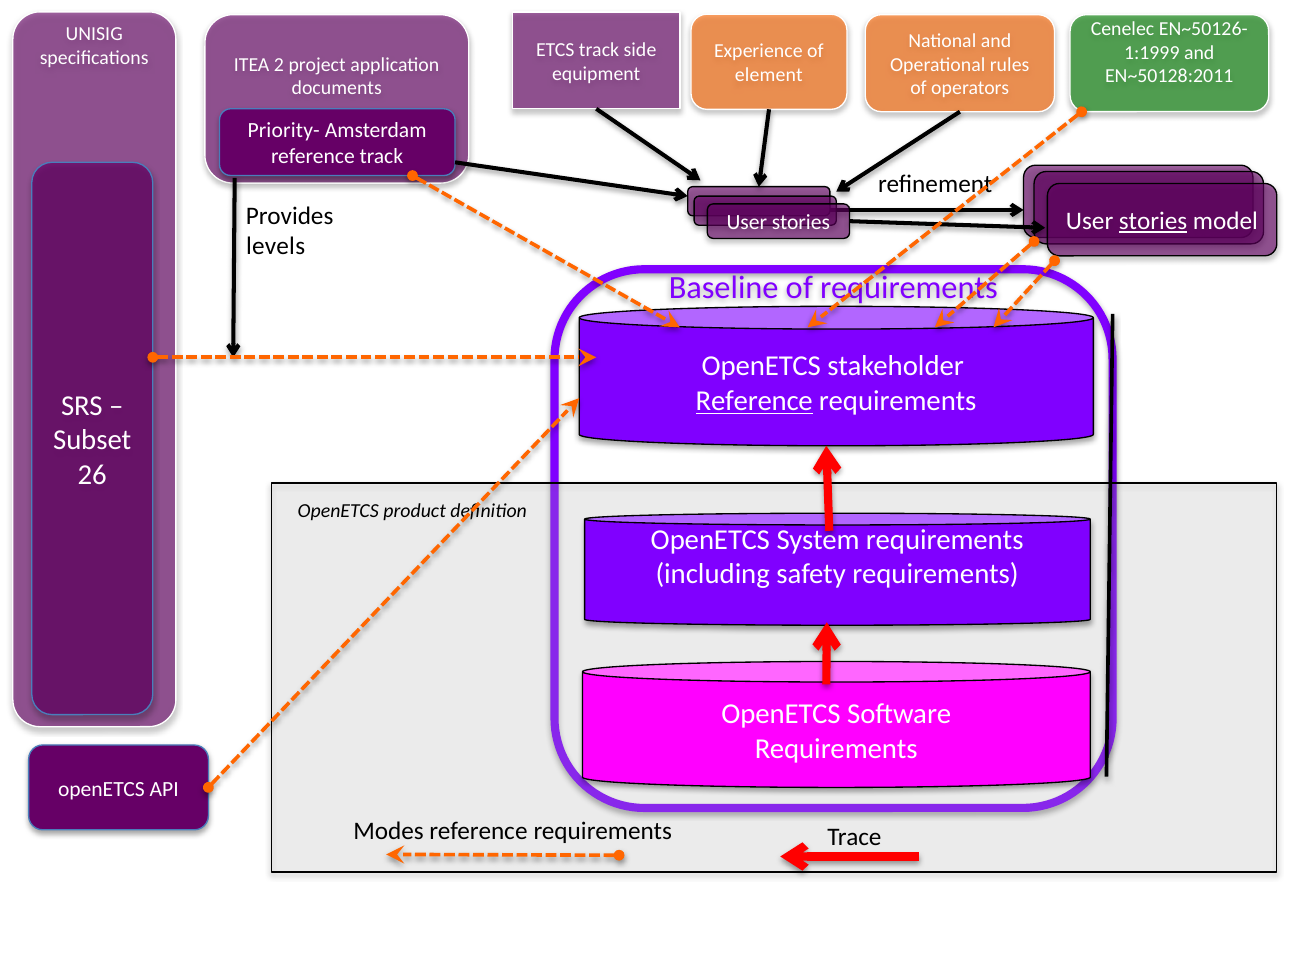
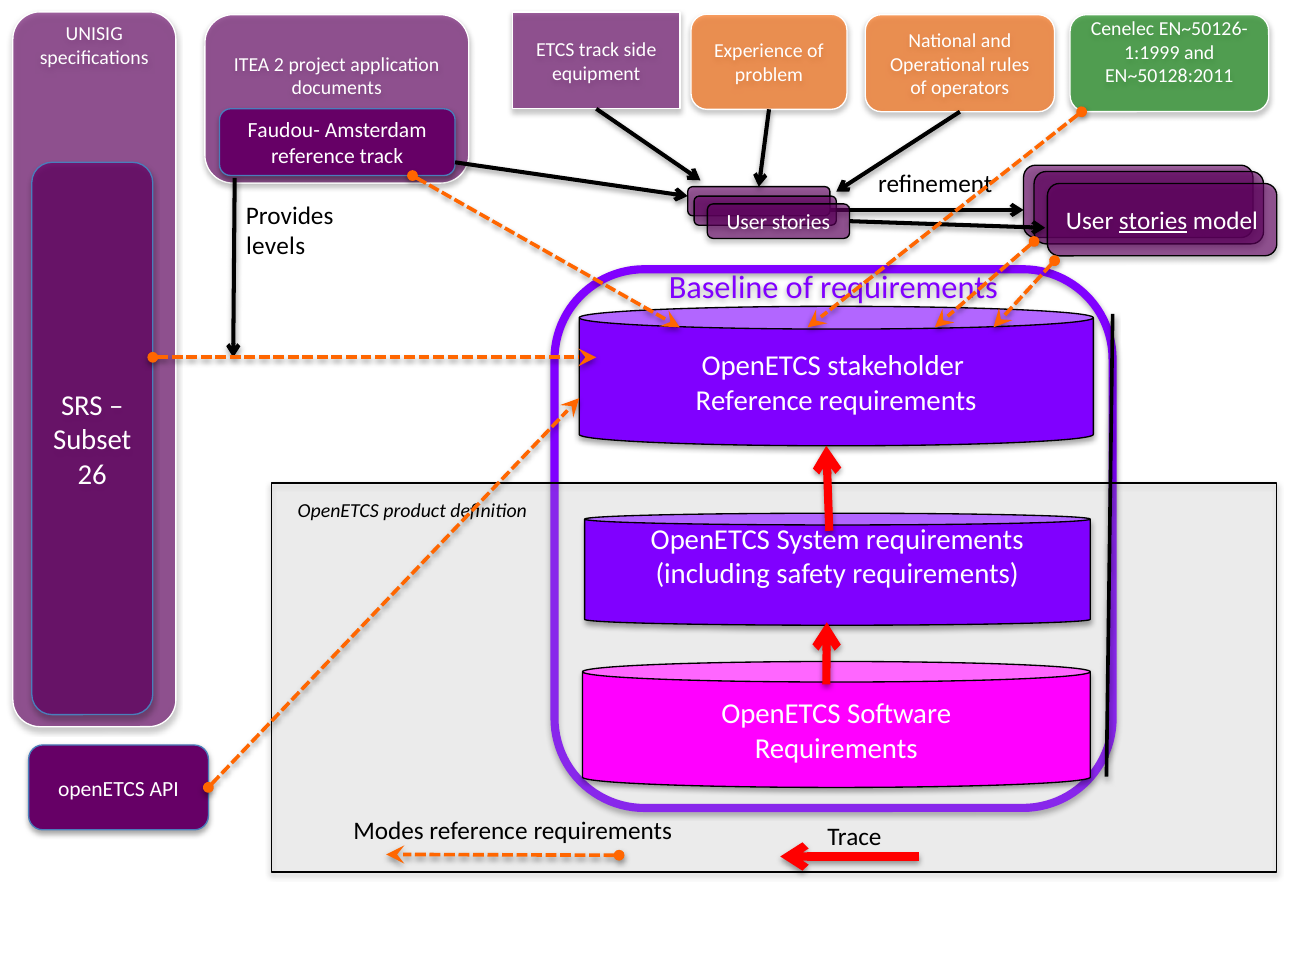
element: element -> problem (769, 75)
Priority-: Priority- -> Faudou- (284, 131)
Reference underline: present -> none (754, 401)
